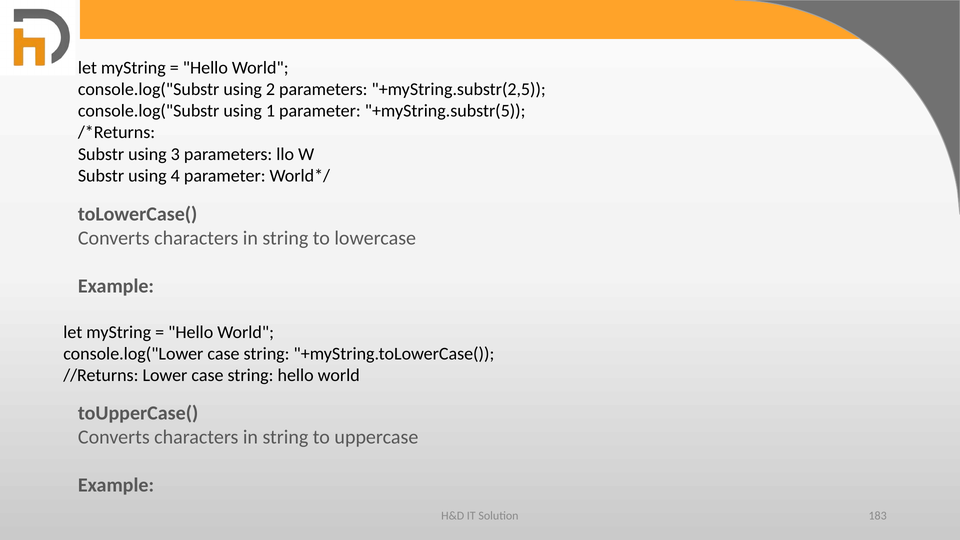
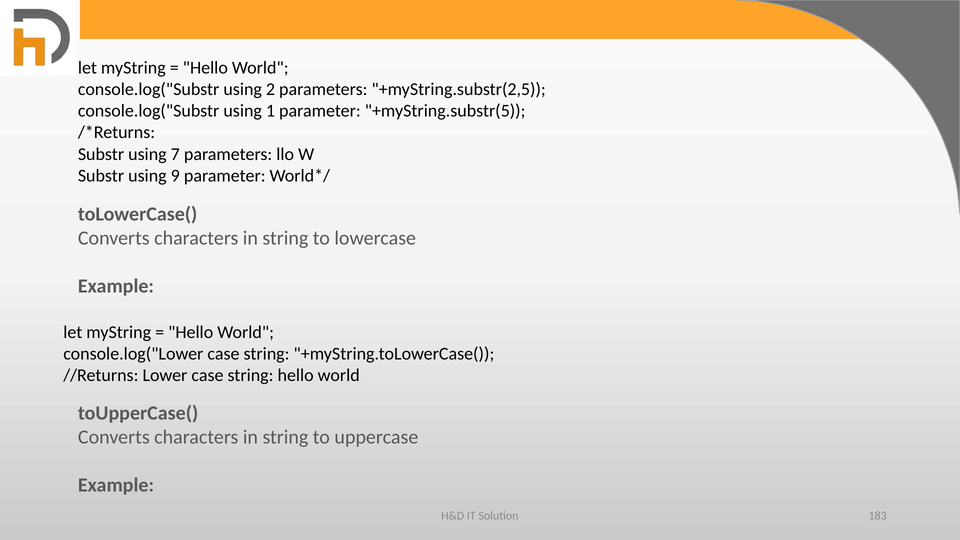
3: 3 -> 7 (175, 154)
4: 4 -> 9 (175, 176)
